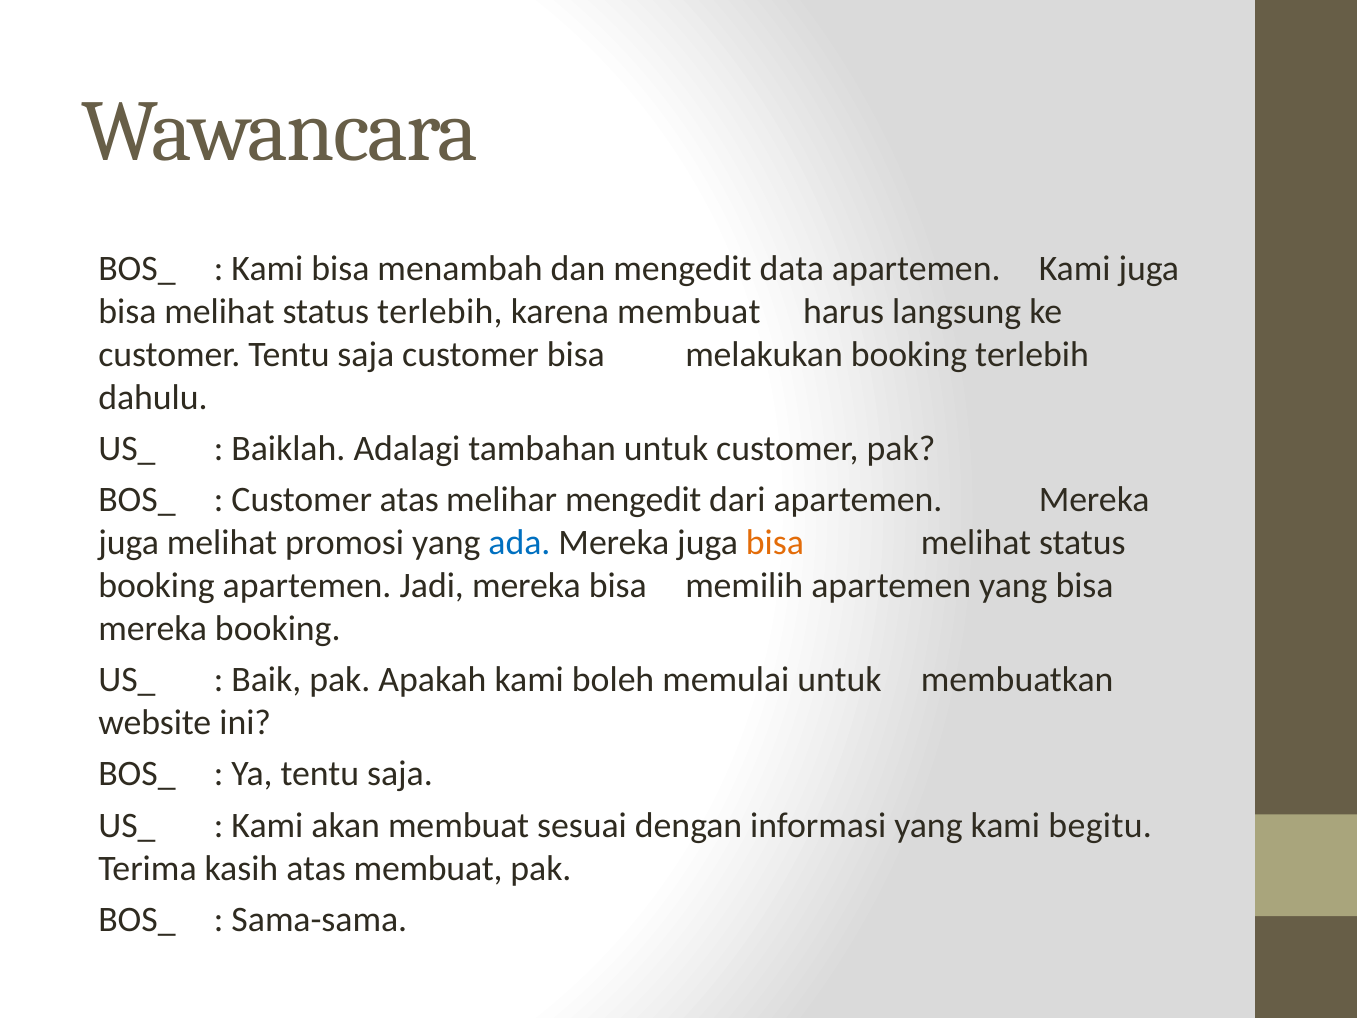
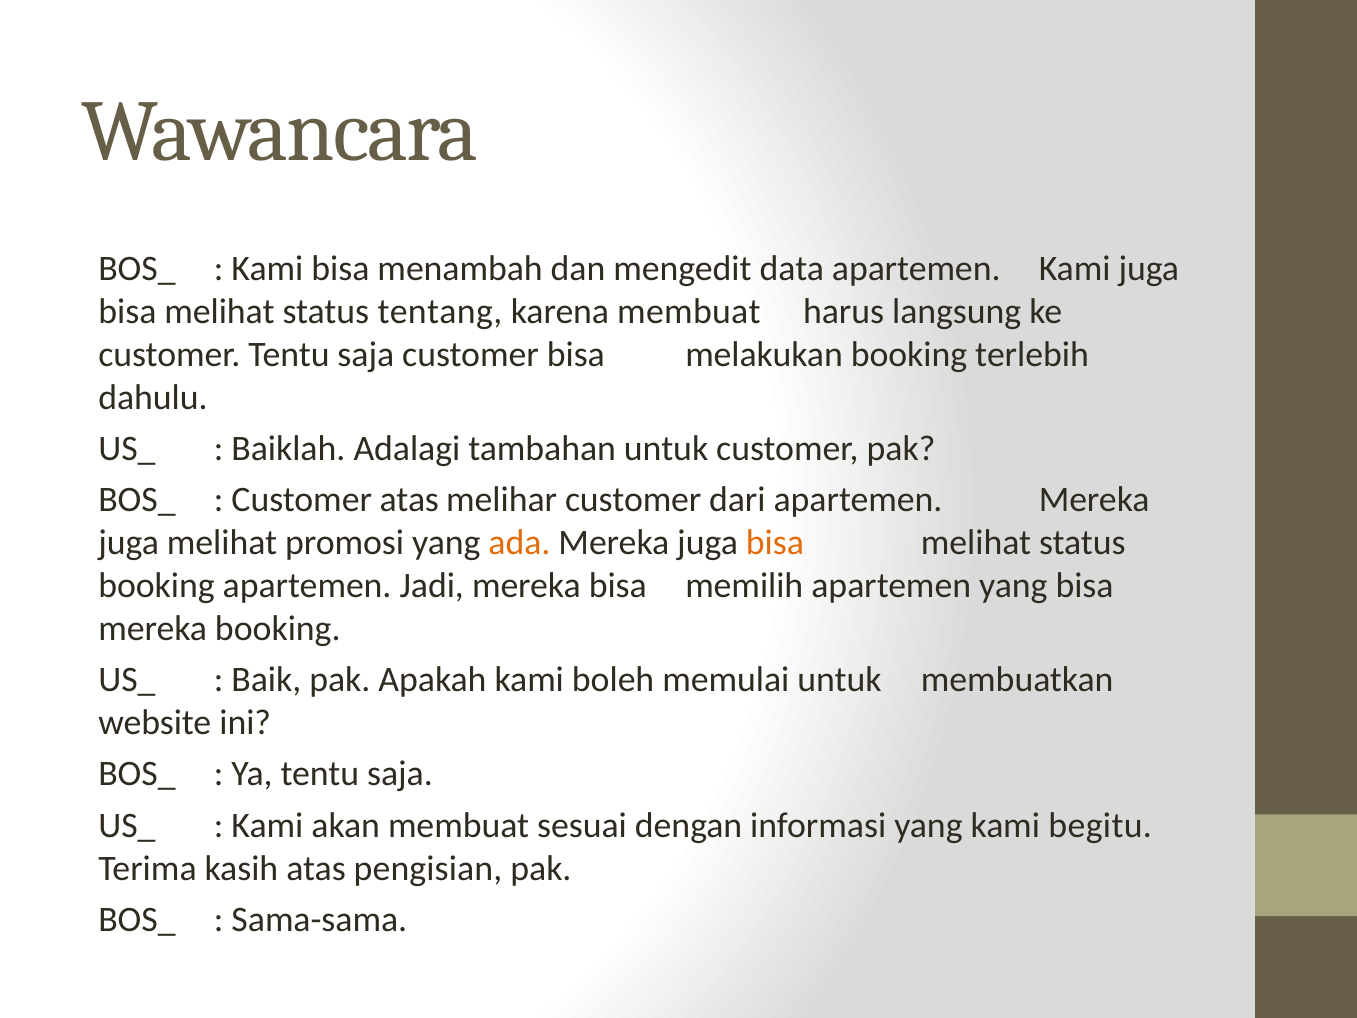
status terlebih: terlebih -> tentang (440, 311)
melihar mengedit: mengedit -> customer (633, 500)
ada colour: blue -> orange (519, 543)
atas membuat: membuat -> pengisian (428, 868)
